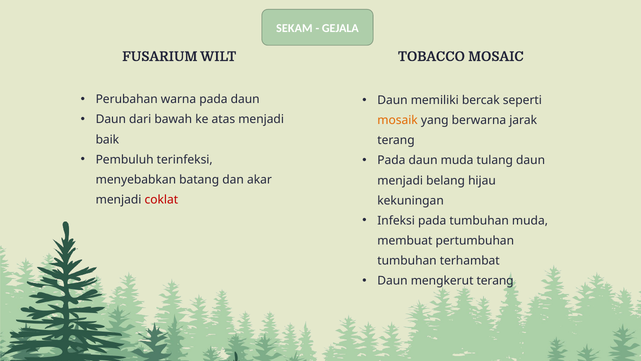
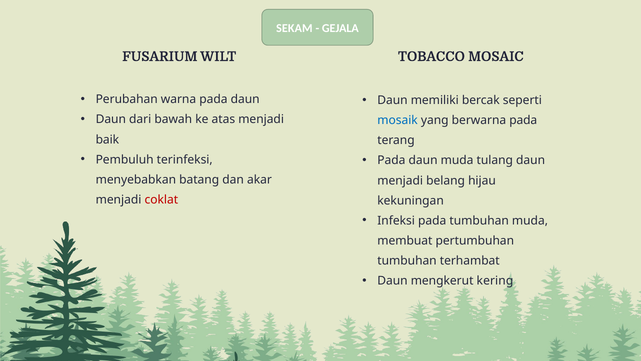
mosaik colour: orange -> blue (398, 120)
berwarna jarak: jarak -> pada (523, 120)
mengkerut terang: terang -> kering (495, 280)
